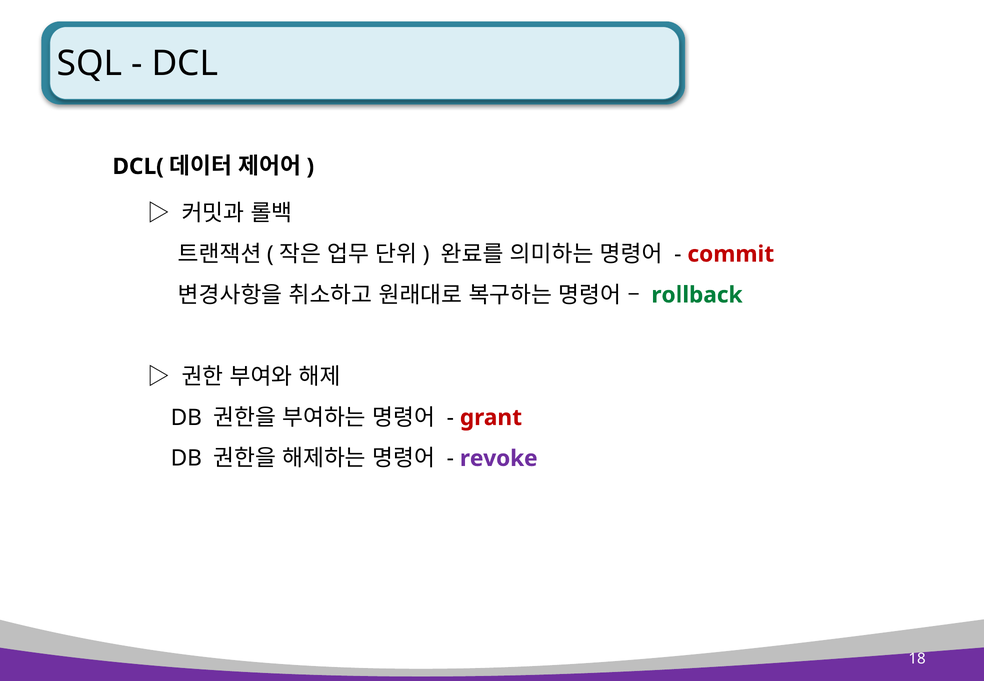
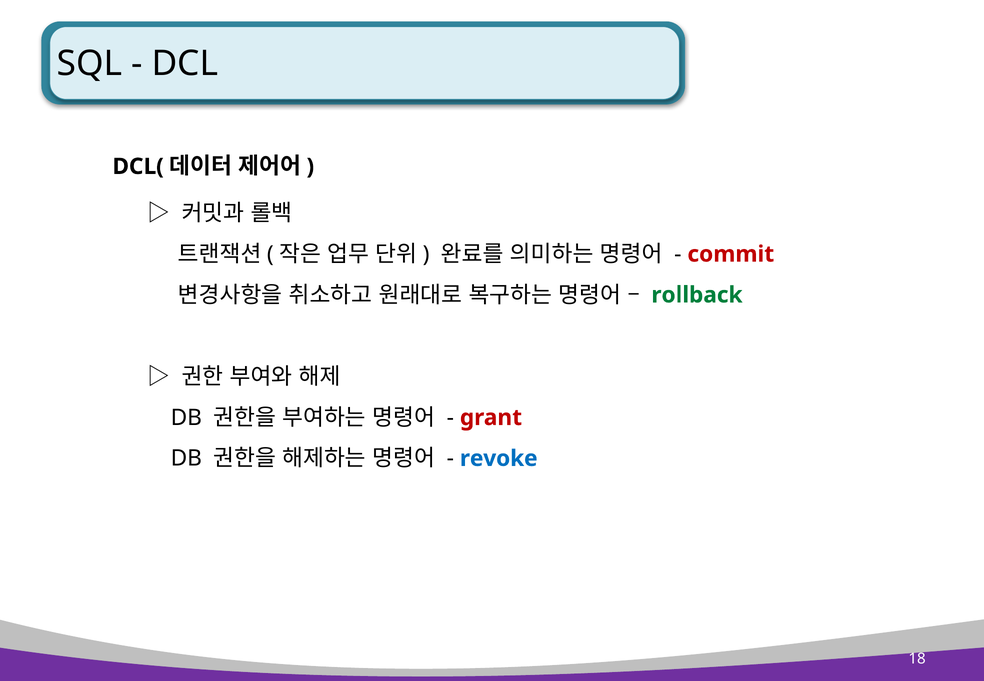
revoke colour: purple -> blue (499, 459)
